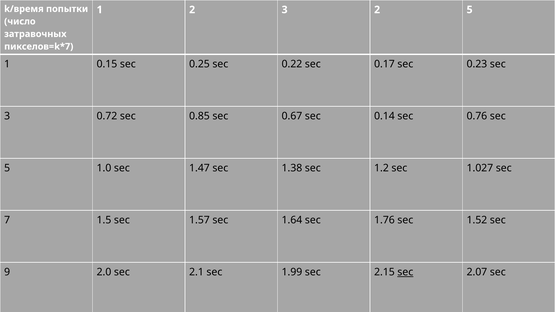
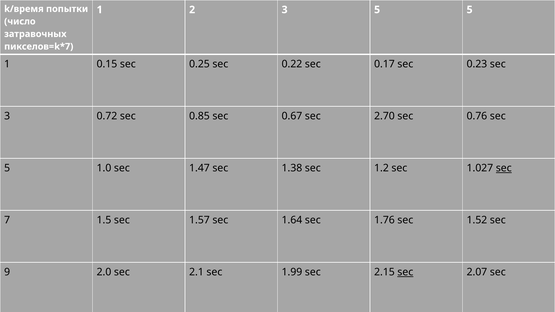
3 2: 2 -> 5 (377, 10)
0.14: 0.14 -> 2.70 (384, 116)
sec underline: none -> present (504, 168)
